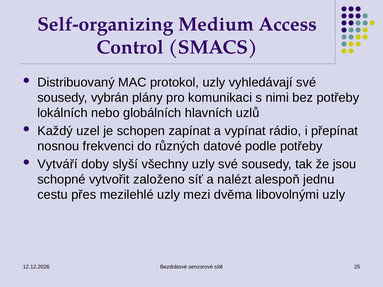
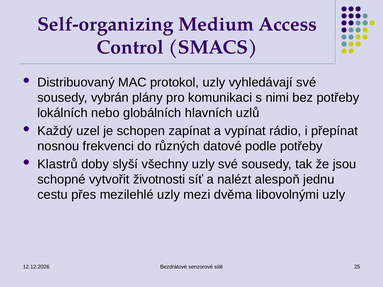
Vytváří: Vytváří -> Klastrů (58, 164)
založeno: založeno -> životnosti (159, 180)
